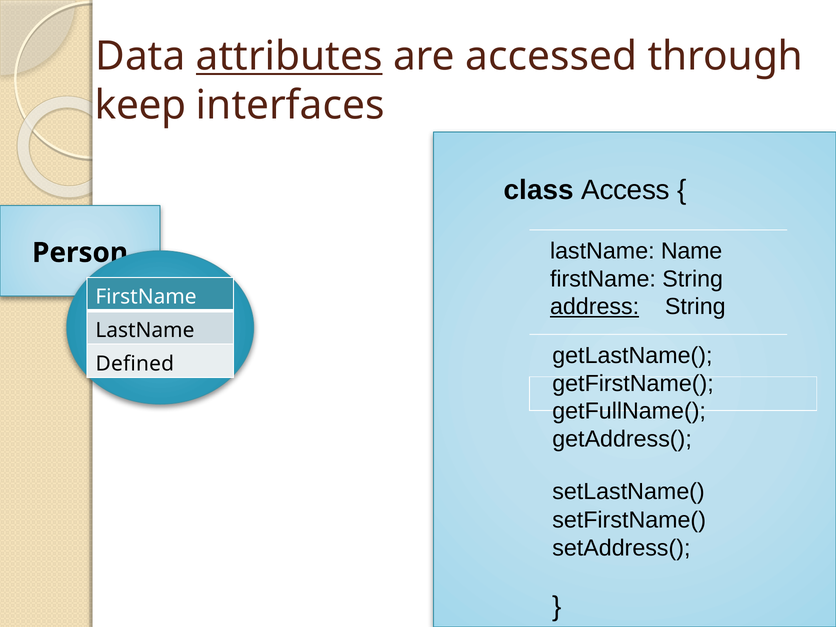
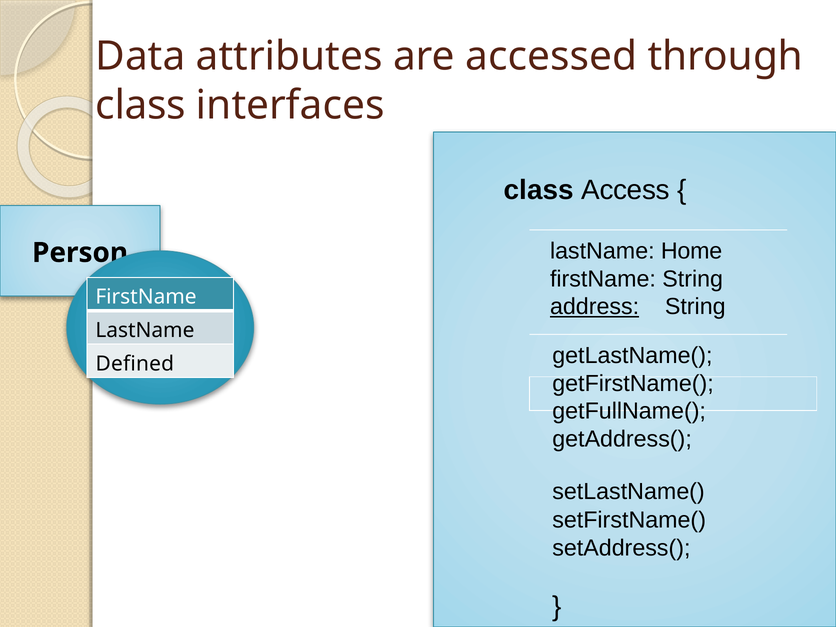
attributes underline: present -> none (289, 56)
keep: keep -> class (141, 105)
Name: Name -> Home (692, 251)
